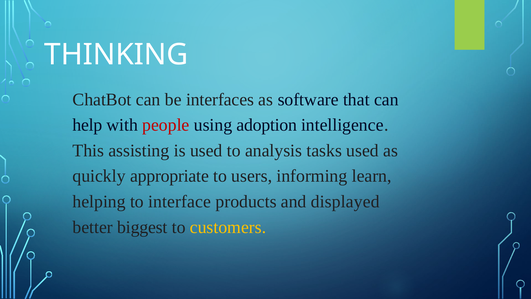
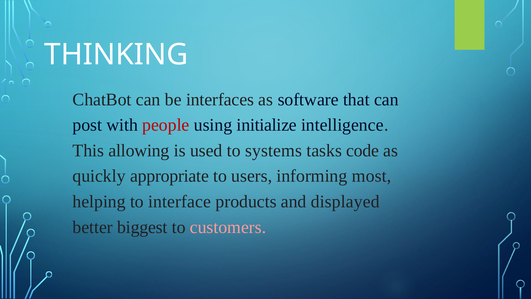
help: help -> post (87, 125)
adoption: adoption -> initialize (267, 125)
assisting: assisting -> allowing (139, 150)
analysis: analysis -> systems (273, 150)
tasks used: used -> code (363, 150)
learn: learn -> most (372, 176)
customers colour: yellow -> pink (228, 227)
